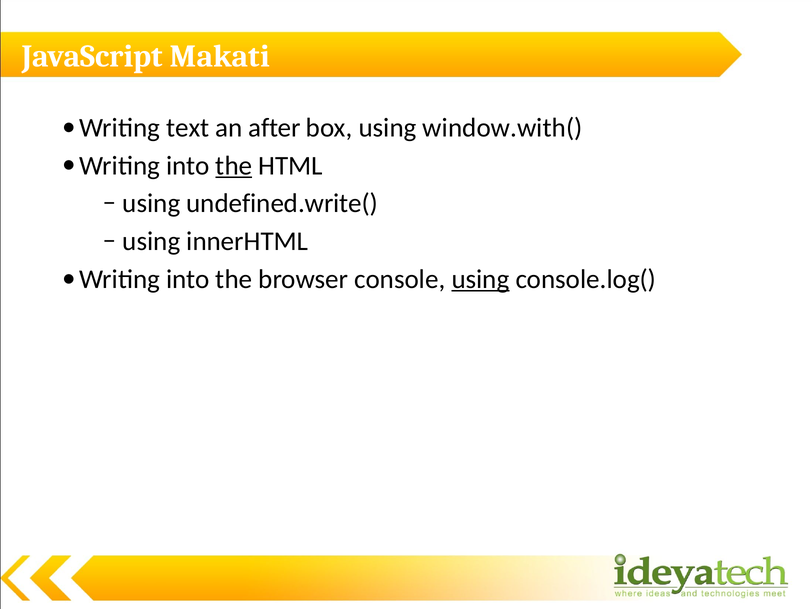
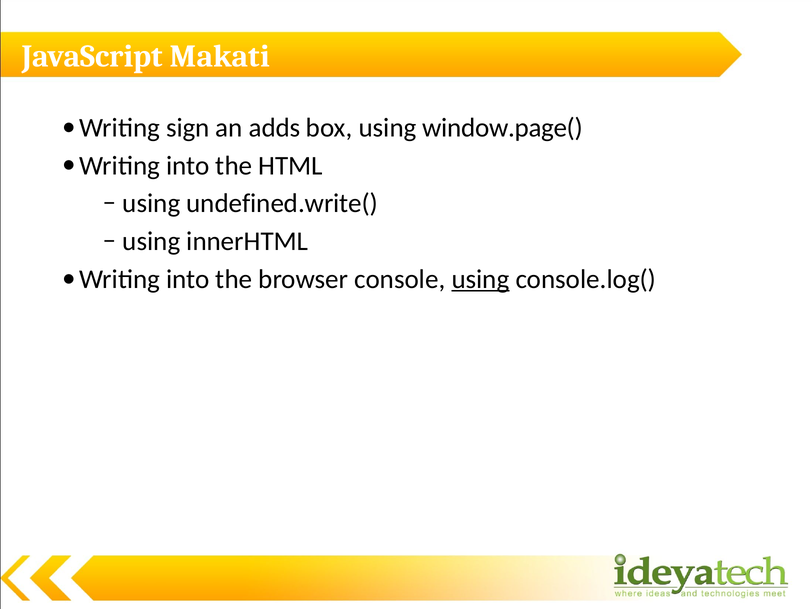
text: text -> sign (188, 128)
after: after -> adds (274, 128)
window.with(: window.with( -> window.page( (503, 128)
the underline: present -> none (234, 166)
